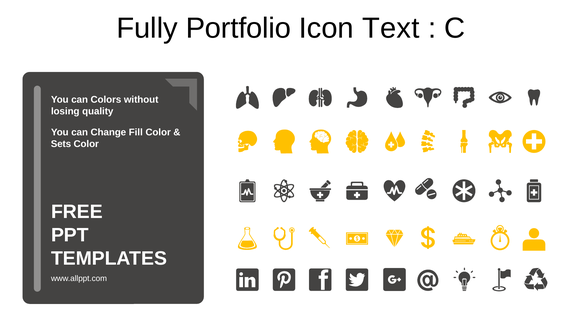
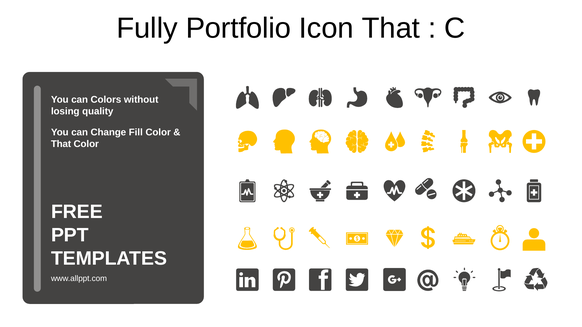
Icon Text: Text -> That (391, 28)
Sets: Sets -> That (61, 144)
